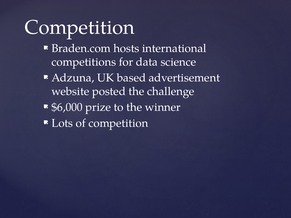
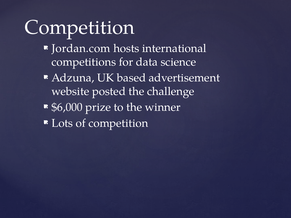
Braden.com: Braden.com -> Jordan.com (81, 48)
